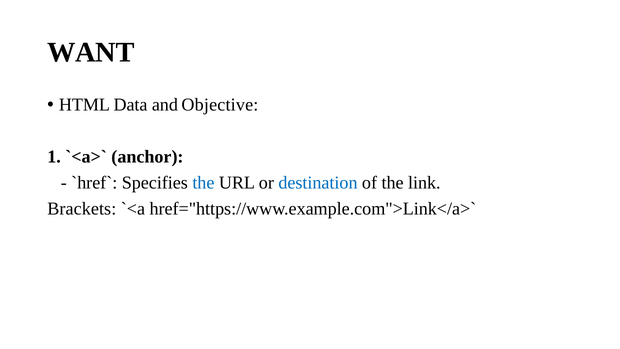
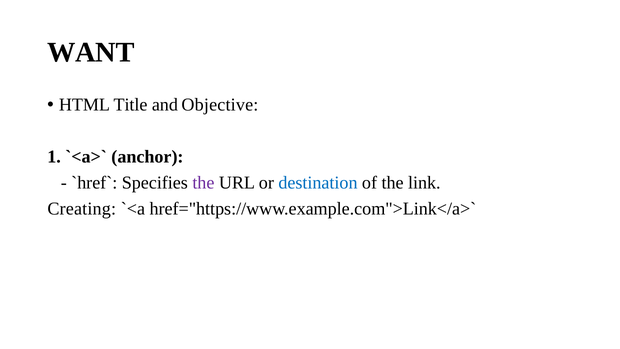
Data: Data -> Title (130, 105)
the colour: blue -> purple (203, 183)
Brackets: Brackets -> Creating (82, 209)
